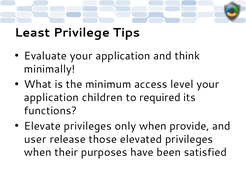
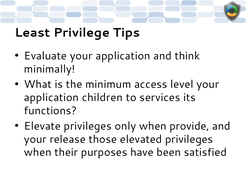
required: required -> services (160, 97)
user: user -> your (35, 139)
